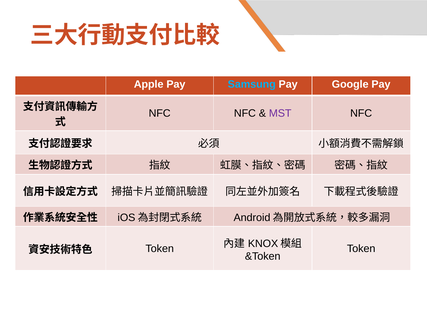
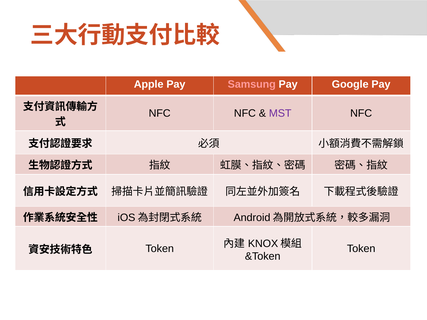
Samsung colour: light blue -> pink (252, 84)
